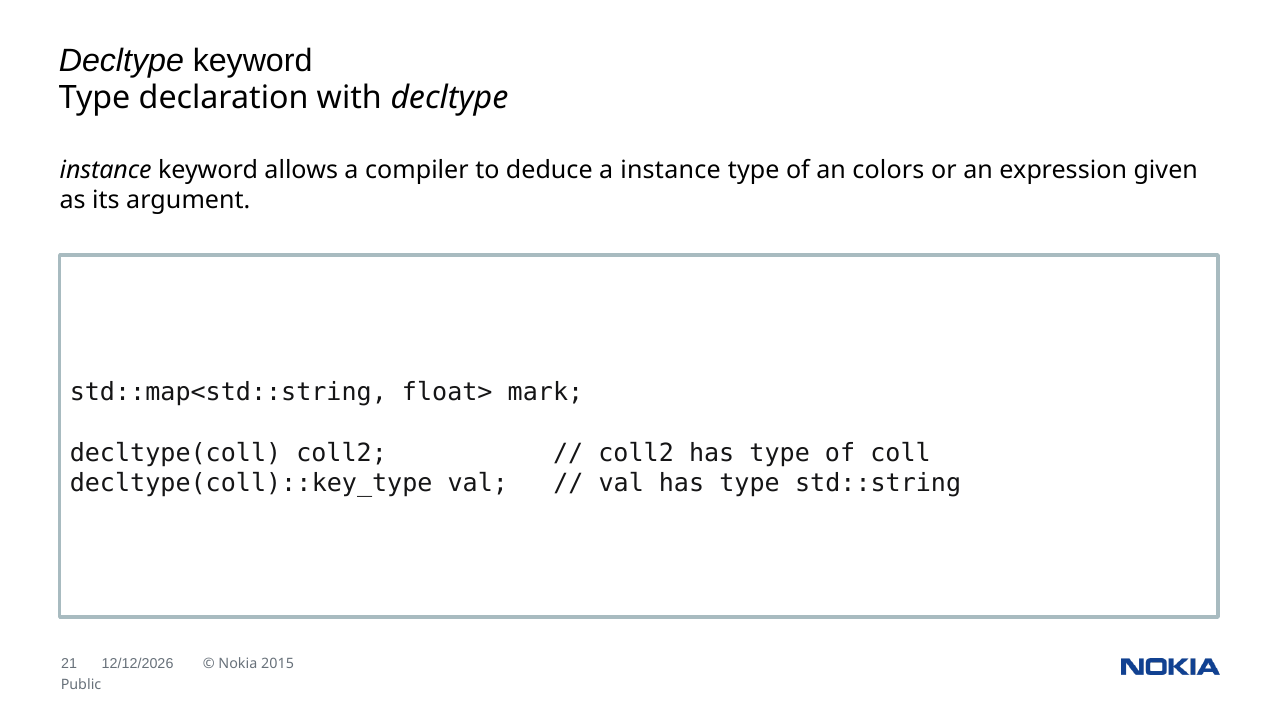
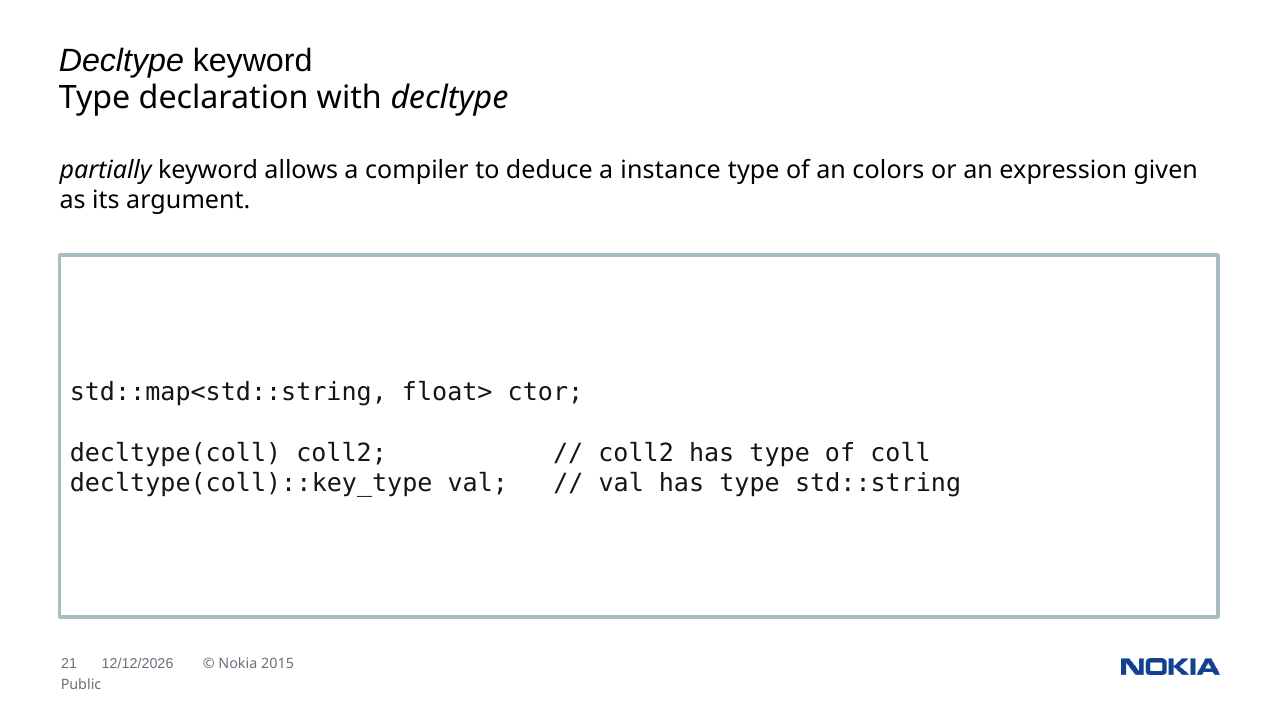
instance: instance -> partially (106, 170)
mark: mark -> ctor (545, 392)
